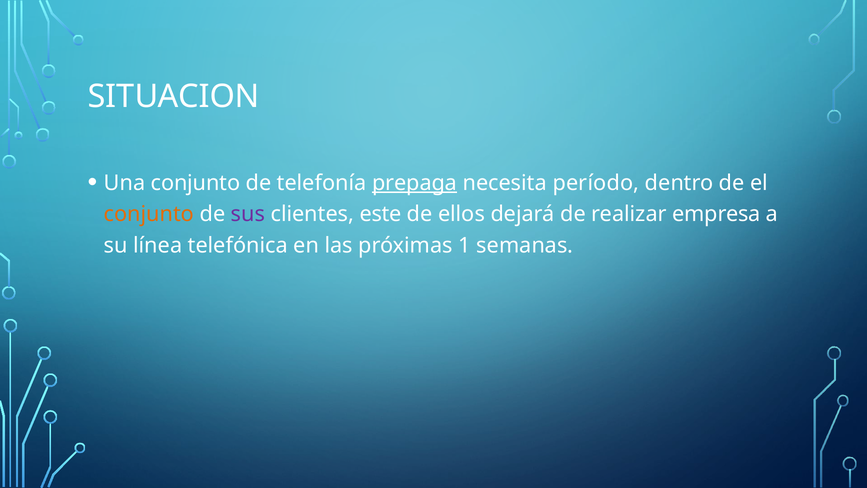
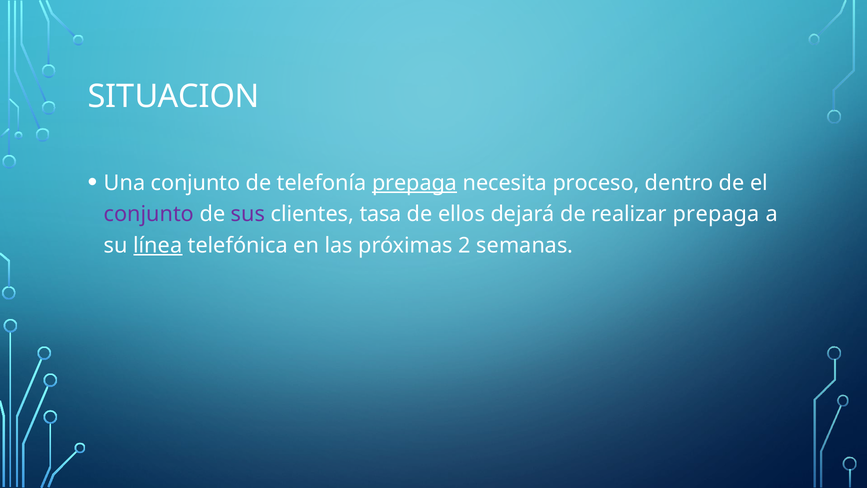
período: período -> proceso (596, 183)
conjunto colour: orange -> purple (149, 214)
este: este -> tasa (381, 214)
realizar empresa: empresa -> prepaga (716, 214)
línea underline: none -> present (158, 245)
1: 1 -> 2 (465, 245)
